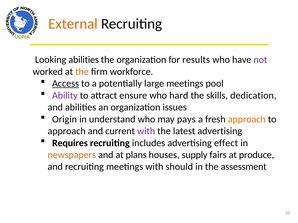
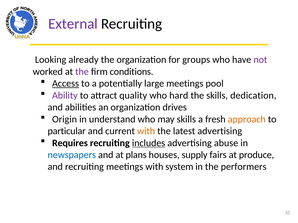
External colour: orange -> purple (73, 24)
Looking abilities: abilities -> already (84, 60)
results: results -> groups (196, 60)
the colour: orange -> purple (82, 72)
workforce: workforce -> conditions (132, 72)
ensure: ensure -> quality (133, 96)
issues: issues -> drives (175, 107)
may pays: pays -> skills (186, 119)
approach: approach -> particular (67, 131)
with colour: purple -> orange (146, 131)
includes underline: none -> present (149, 143)
effect: effect -> abuse (226, 143)
newspapers colour: orange -> blue (72, 155)
should: should -> system (179, 167)
assessment: assessment -> performers (244, 167)
